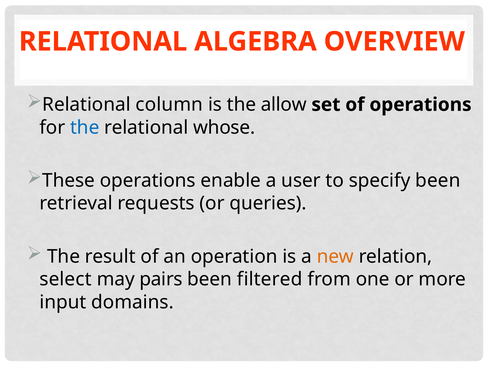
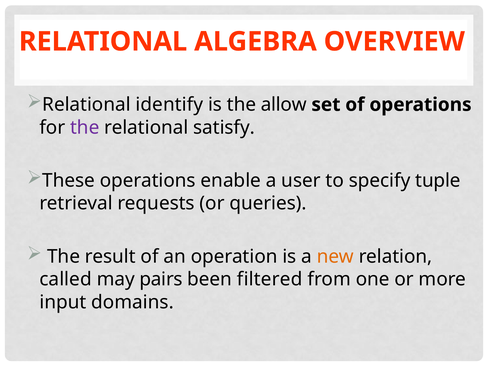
column: column -> identify (169, 105)
the colour: blue -> purple (85, 127)
whose: whose -> satisfy (224, 127)
specify been: been -> tuple (438, 181)
select: select -> called (66, 279)
